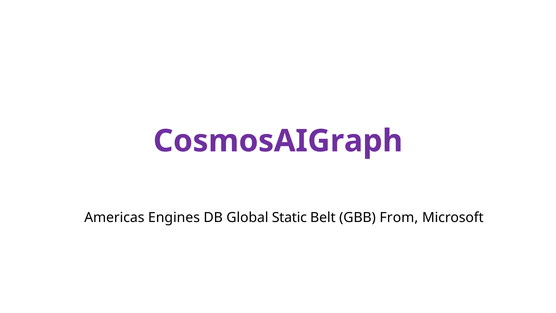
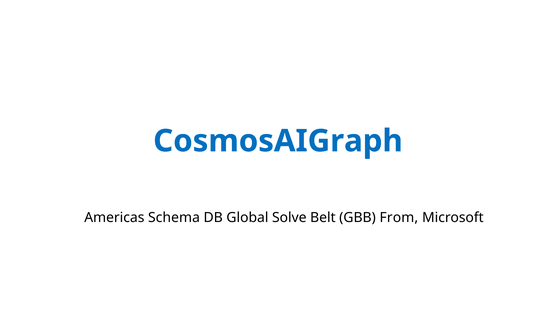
CosmosAIGraph colour: purple -> blue (278, 141)
Engines: Engines -> Schema (174, 217)
Static: Static -> Solve (289, 217)
